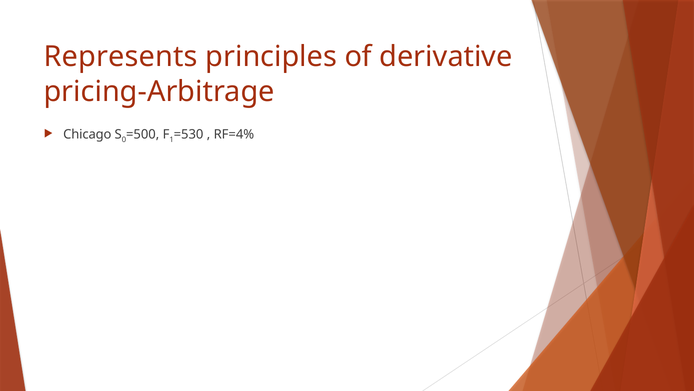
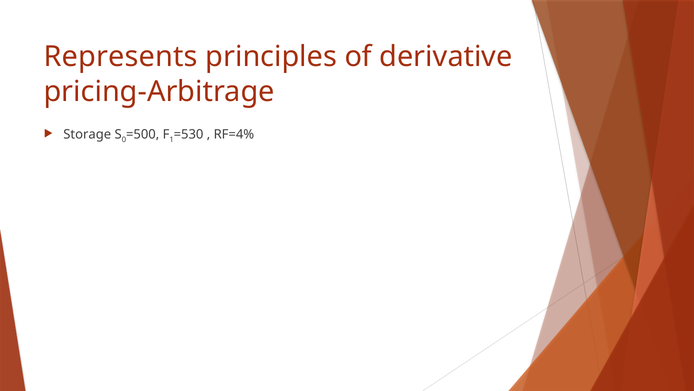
Chicago: Chicago -> Storage (87, 134)
